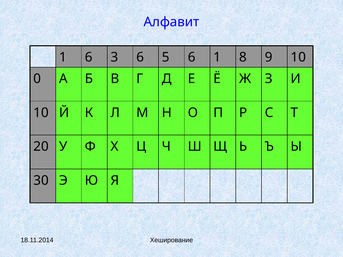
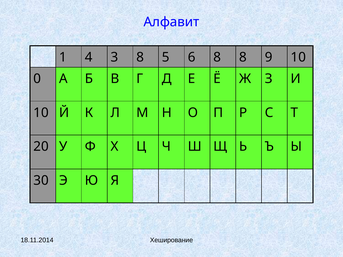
1 6: 6 -> 4 (89, 57)
3 6: 6 -> 8 (140, 57)
6 1: 1 -> 8 (217, 57)
